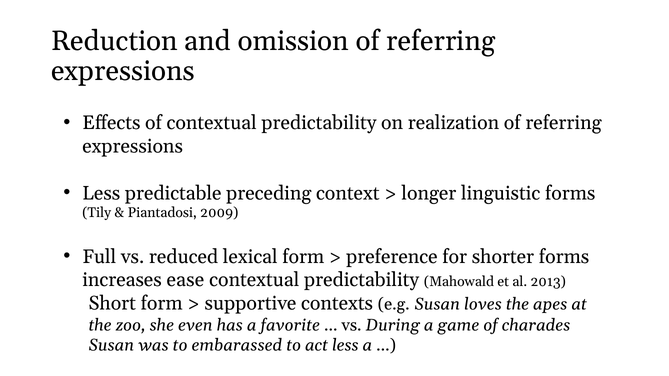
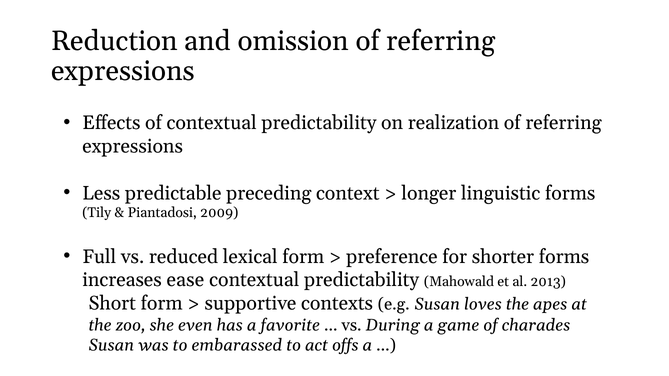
act less: less -> offs (345, 345)
